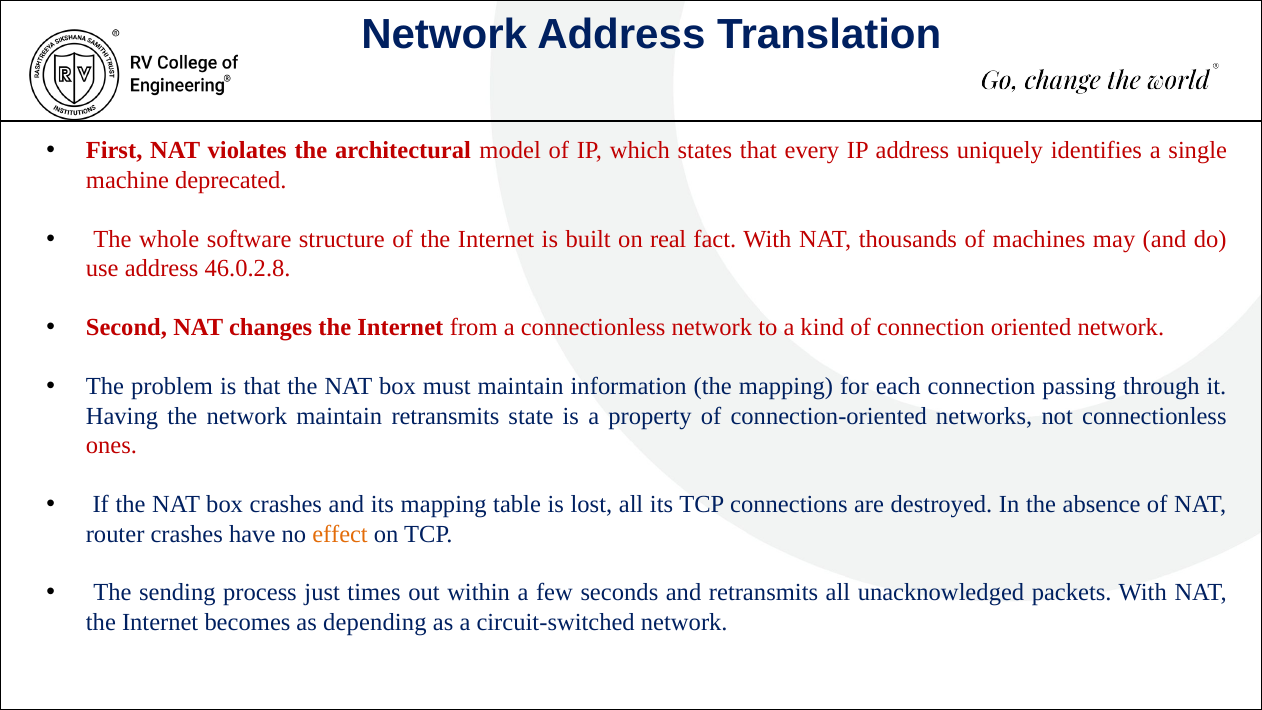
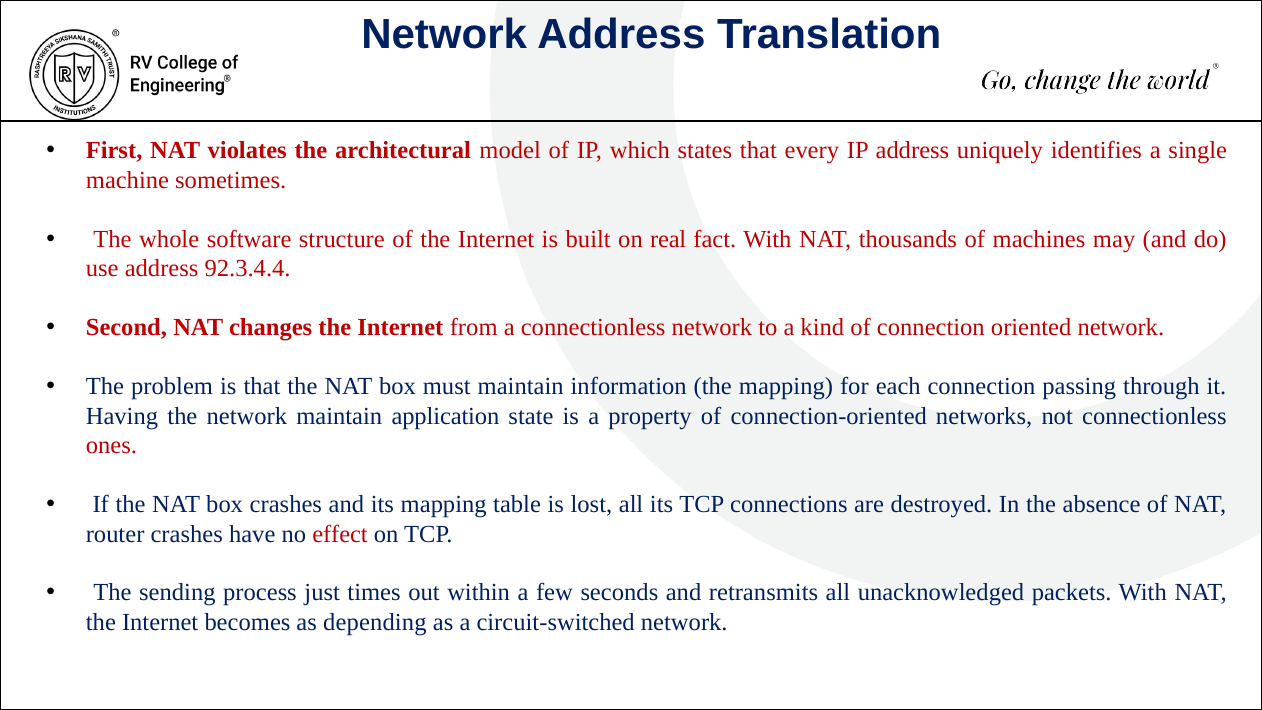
deprecated: deprecated -> sometimes (231, 180)
46.0.2.8: 46.0.2.8 -> 92.3.4.4 (248, 269)
maintain retransmits: retransmits -> application (445, 416)
effect colour: orange -> red (340, 534)
